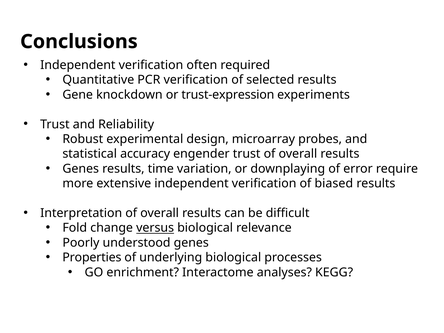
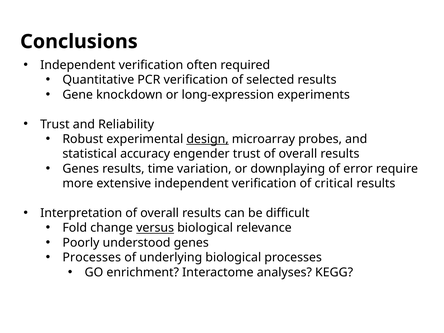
trust-expression: trust-expression -> long-expression (228, 95)
design underline: none -> present (208, 139)
biased: biased -> critical (334, 184)
Properties: Properties -> Processes (92, 258)
